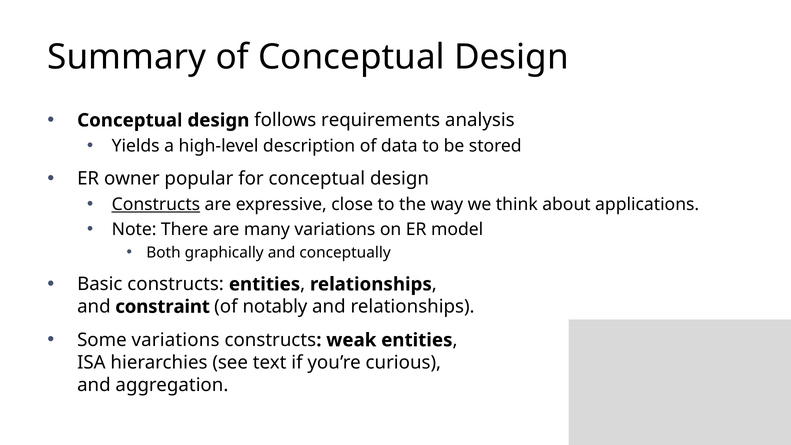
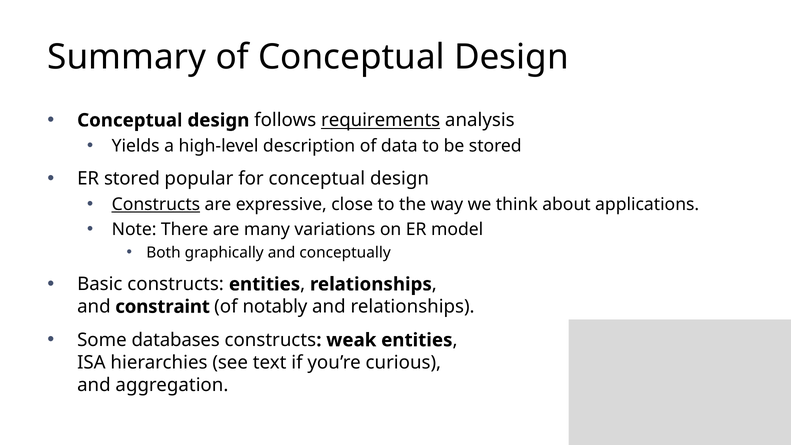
requirements underline: none -> present (381, 120)
ER owner: owner -> stored (132, 179)
Some variations: variations -> databases (176, 340)
